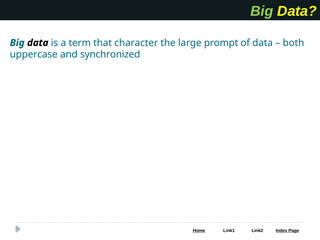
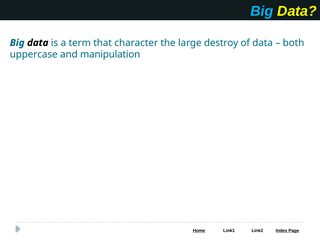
Big colour: light green -> light blue (262, 11)
prompt: prompt -> destroy (221, 43)
synchronized: synchronized -> manipulation (110, 55)
